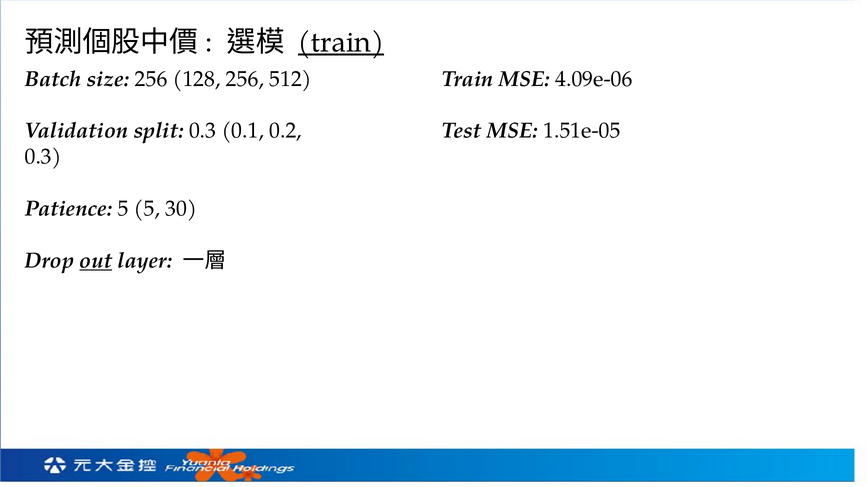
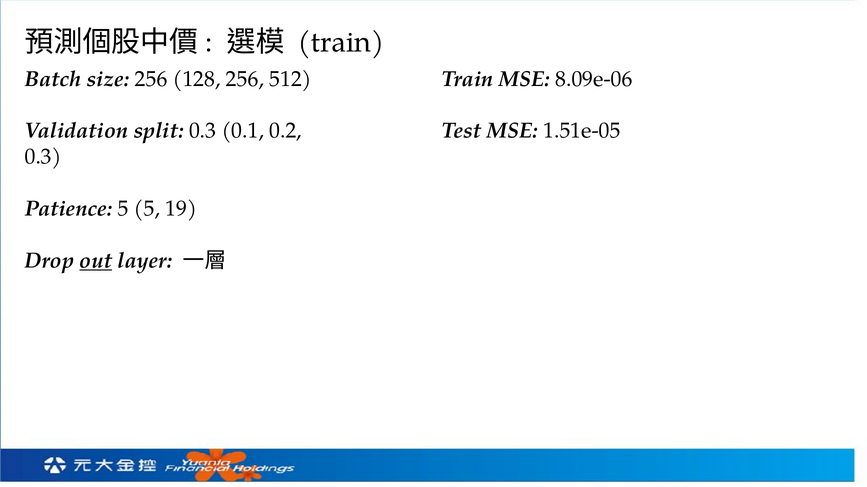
train underline: present -> none (341, 42)
4.09e-06: 4.09e-06 -> 8.09e-06 (594, 79)
30: 30 -> 19 (181, 209)
